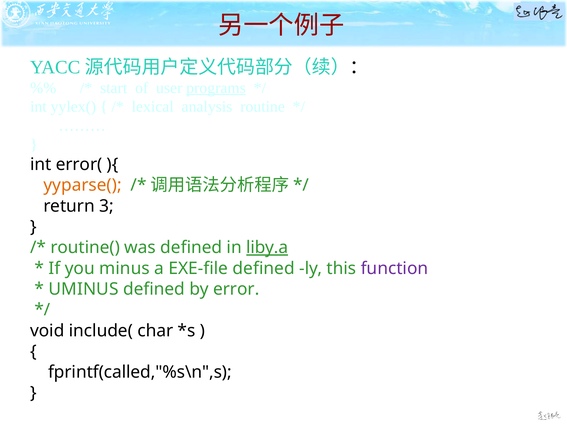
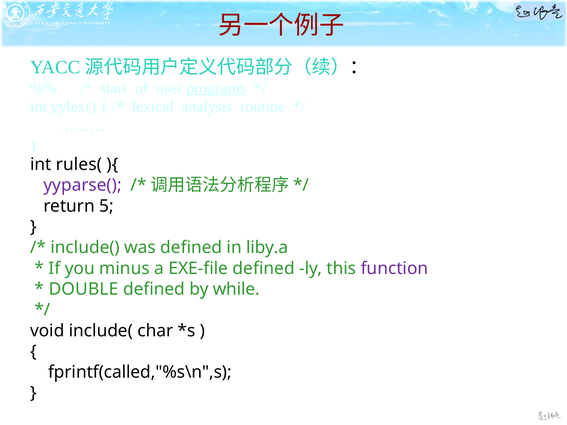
error(: error( -> rules( (79, 165)
yyparse( colour: orange -> purple (83, 185)
3: 3 -> 5 (106, 206)
routine(: routine( -> include( (85, 248)
liby.a underline: present -> none (267, 248)
UMINUS: UMINUS -> DOUBLE (84, 289)
error: error -> while (236, 289)
